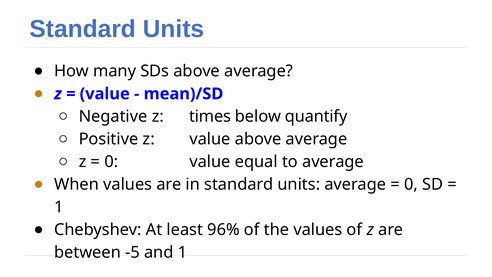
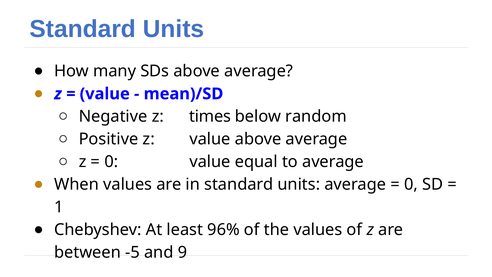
quantify: quantify -> random (316, 116)
and 1: 1 -> 9 (183, 252)
